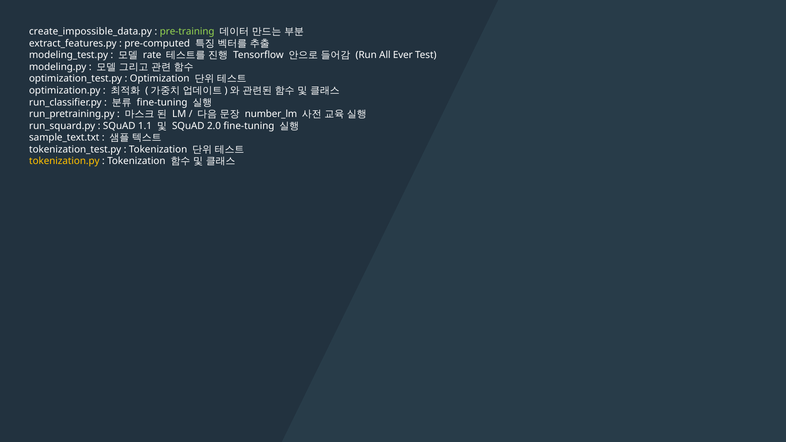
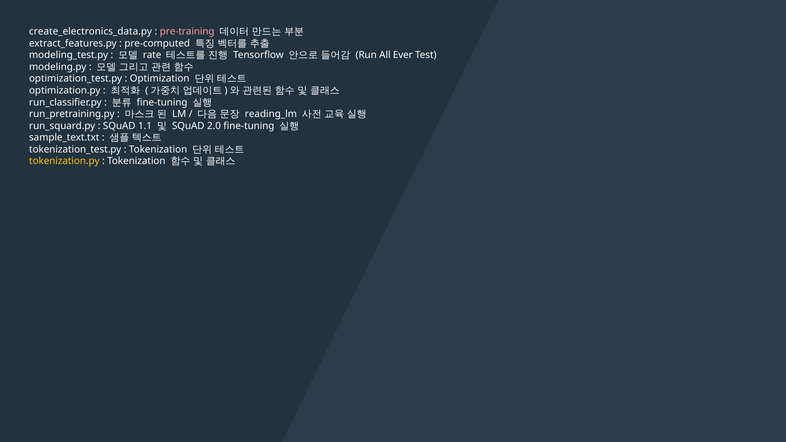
create_impossible_data.py: create_impossible_data.py -> create_electronics_data.py (91, 32)
pre-training colour: light green -> pink (187, 32)
number_lm: number_lm -> reading_lm (271, 114)
